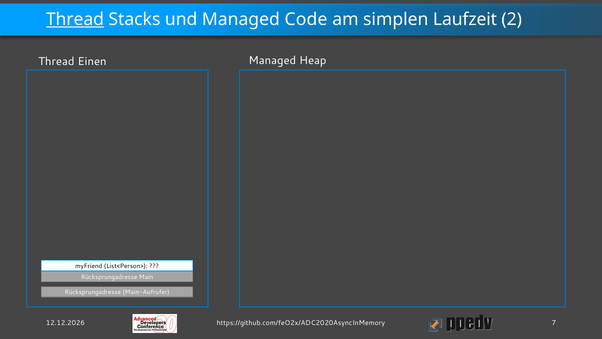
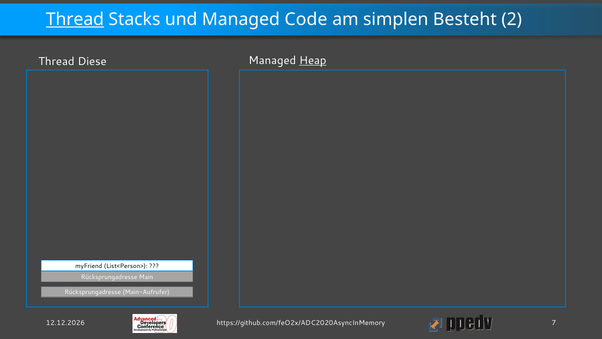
Laufzeit: Laufzeit -> Besteht (465, 19)
Einen: Einen -> Diese (92, 62)
Heap underline: none -> present (313, 60)
